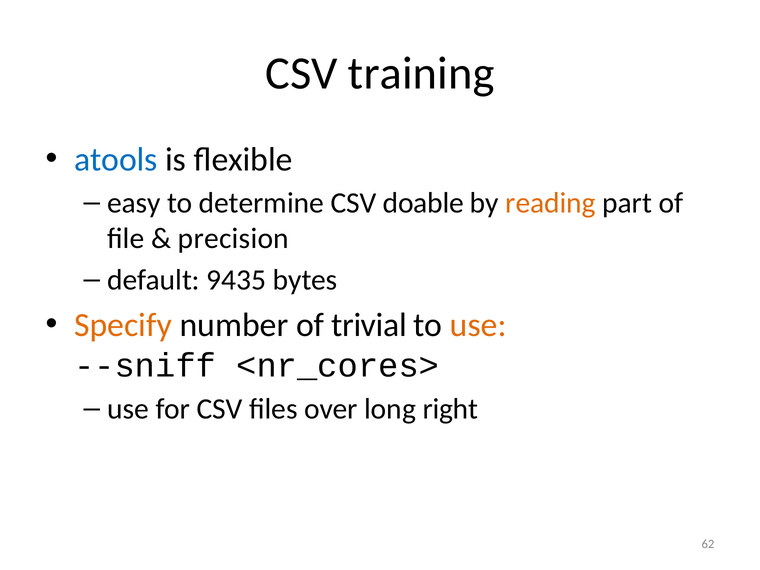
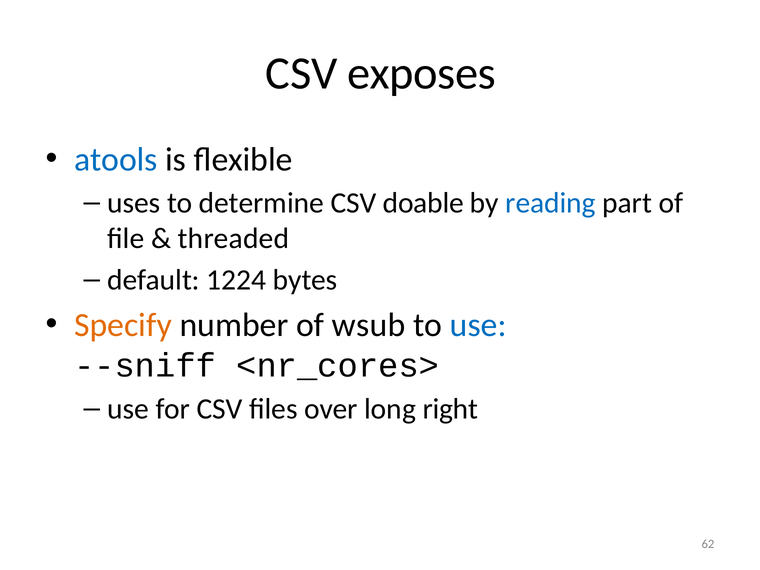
training: training -> exposes (421, 74)
easy: easy -> uses (134, 203)
reading colour: orange -> blue (551, 203)
precision: precision -> threaded (233, 239)
9435: 9435 -> 1224 (236, 280)
trivial: trivial -> wsub (369, 325)
use colour: orange -> blue (478, 325)
